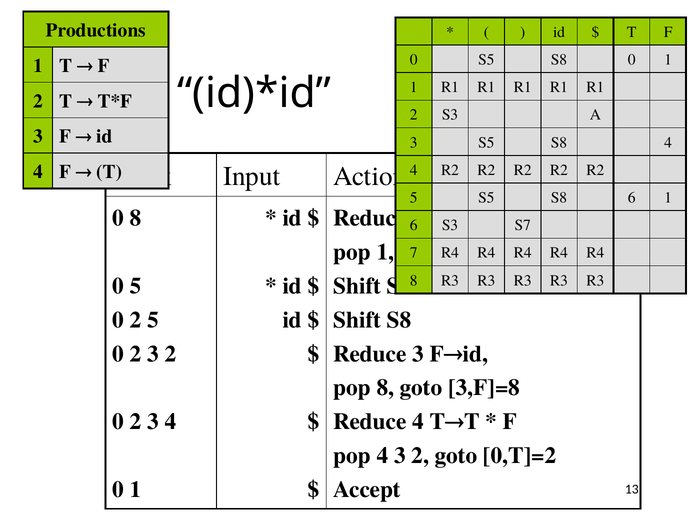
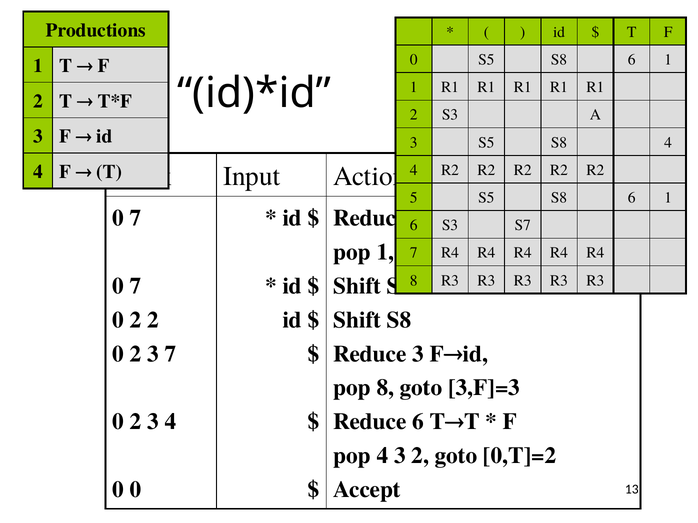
0 S5 S8 0: 0 -> 6 (632, 60)
8: 8 -> 7 (136, 218)
5: 5 -> 7 (136, 286)
2 5: 5 -> 2 (153, 320)
2 3 2: 2 -> 7 (170, 354)
3,F]=8: 3,F]=8 -> 3,F]=3 (484, 388)
Reduce 4: 4 -> 6 (418, 422)
1: 1 -> 0 (136, 490)
